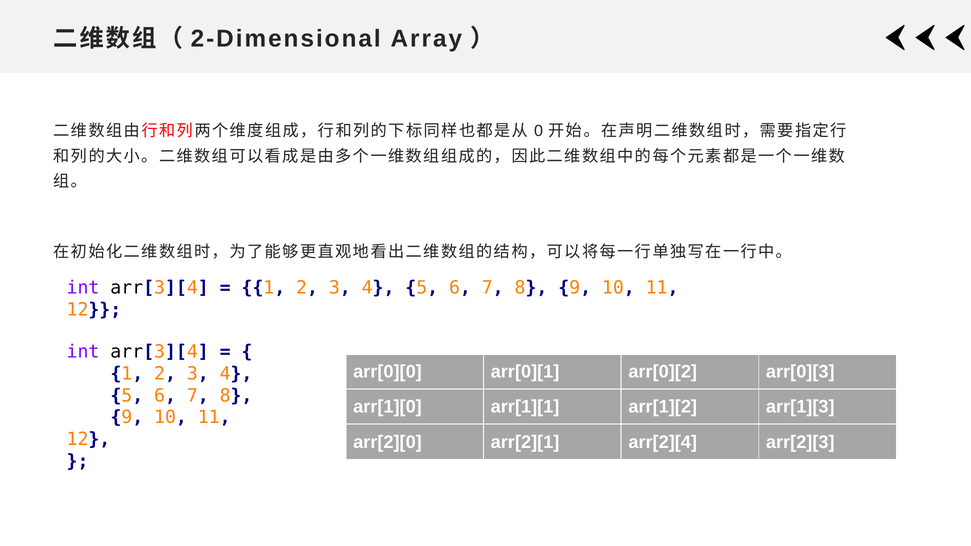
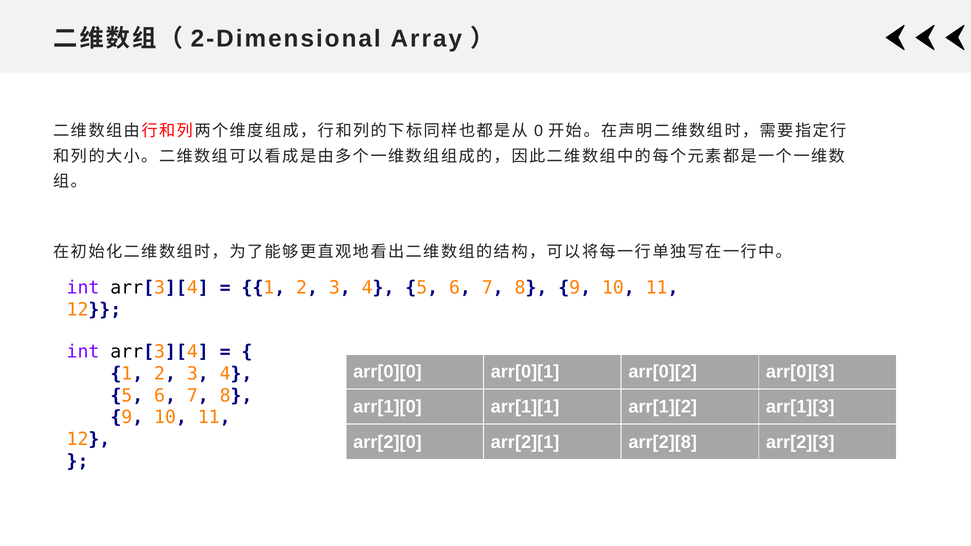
arr[2][4: arr[2][4 -> arr[2][8 (663, 442)
